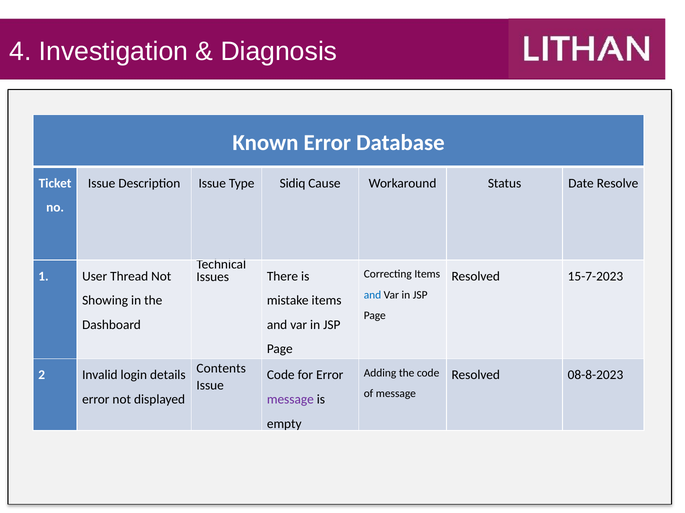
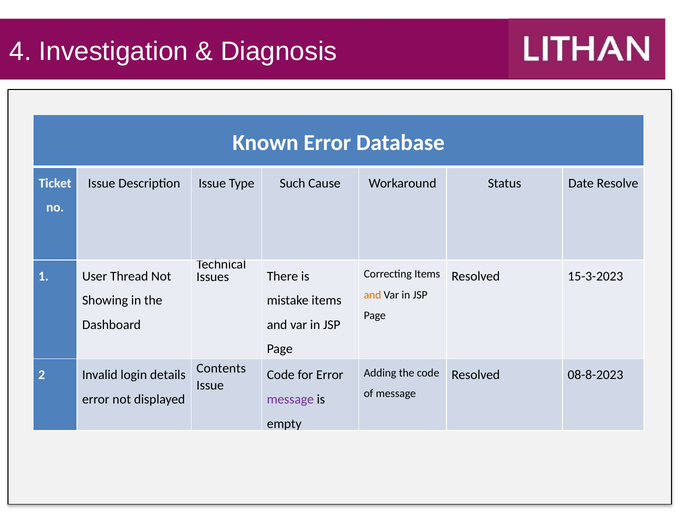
Sidiq: Sidiq -> Such (293, 183)
15-7-2023: 15-7-2023 -> 15-3-2023 (595, 277)
and colour: blue -> orange (373, 295)
